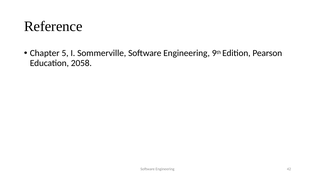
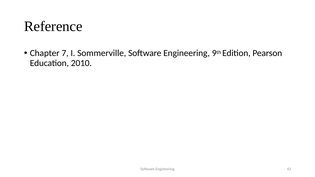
5: 5 -> 7 (65, 53)
2058: 2058 -> 2010 (81, 63)
